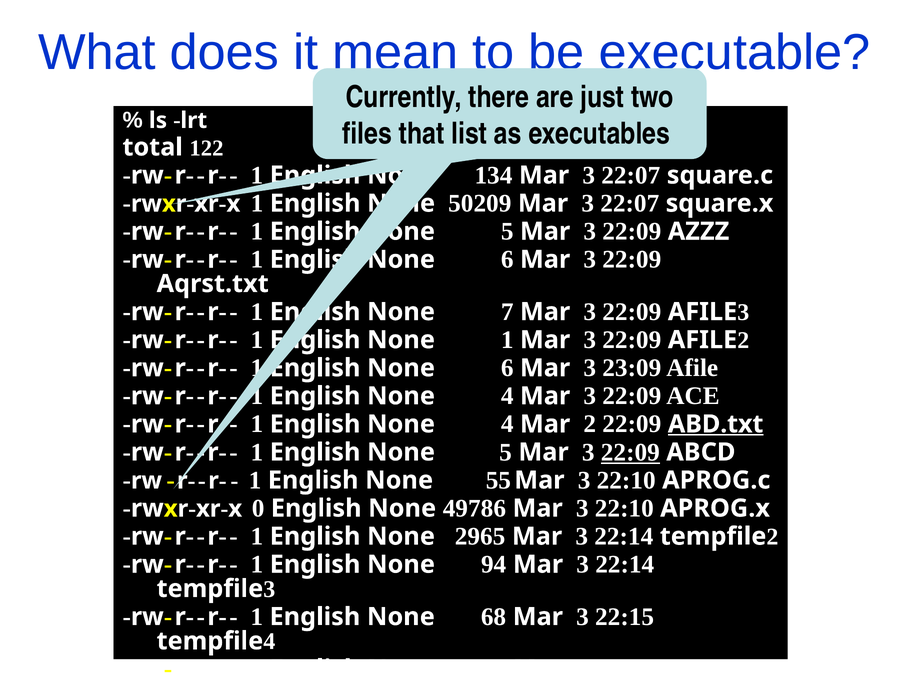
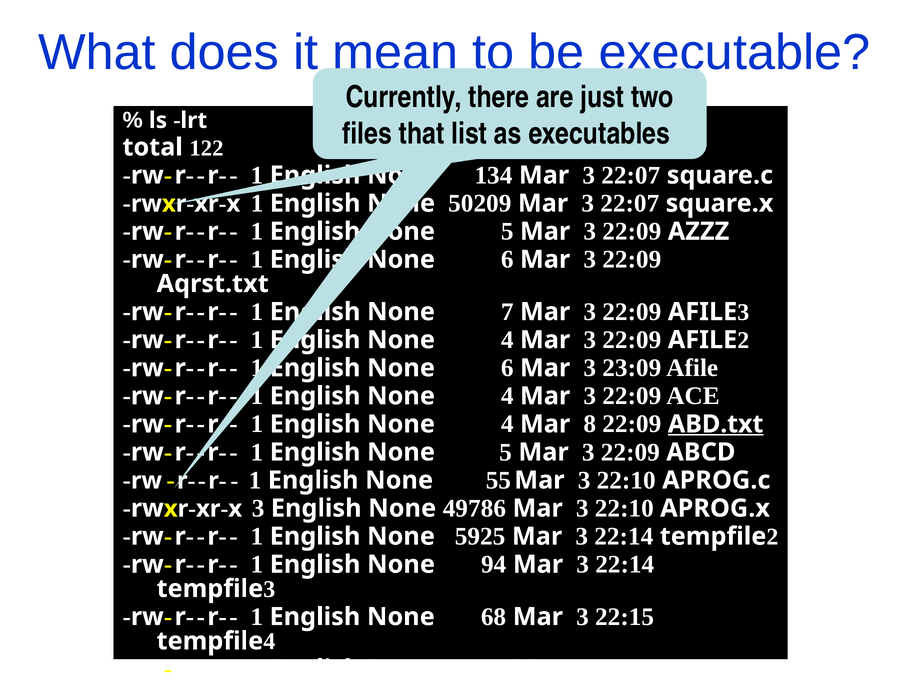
1: 1 -> 4 (507, 340)
Mar 2: 2 -> 8 (590, 424)
22:09 underline: present -> none (630, 452)
0: 0 -> 3 (258, 508)
2965: 2965 -> 5925 (480, 536)
